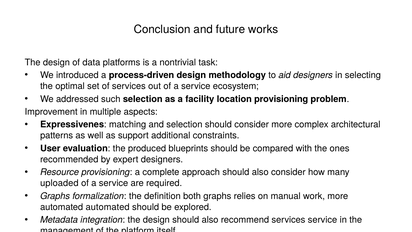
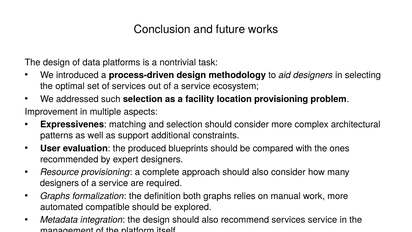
uploaded: uploaded -> designers (59, 183)
automated automated: automated -> compatible (108, 207)
